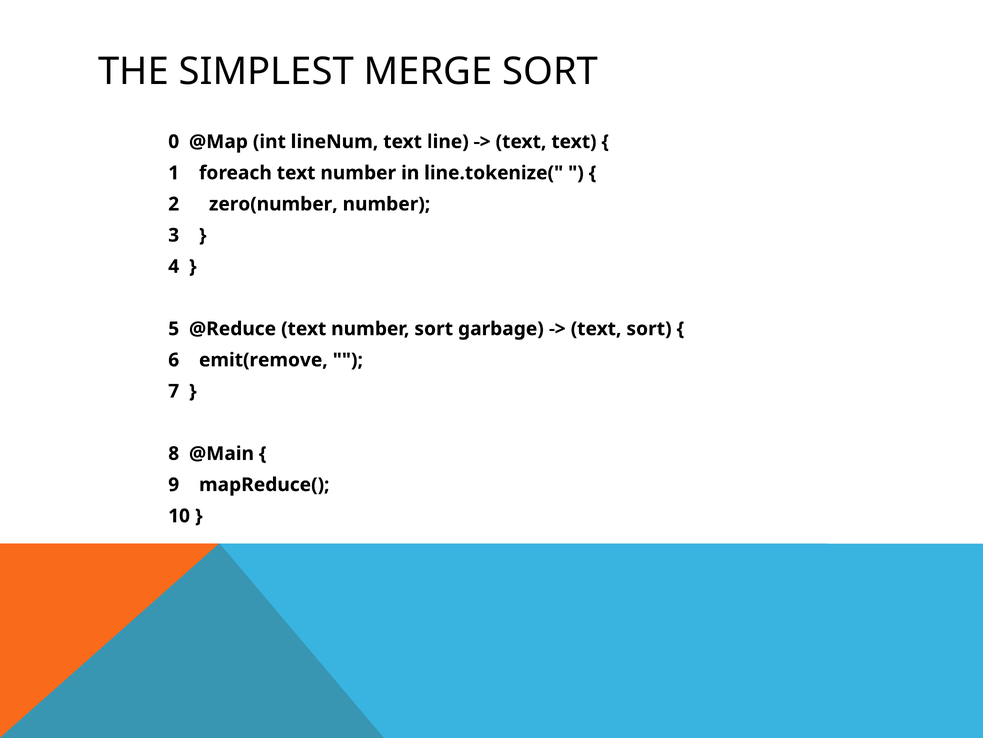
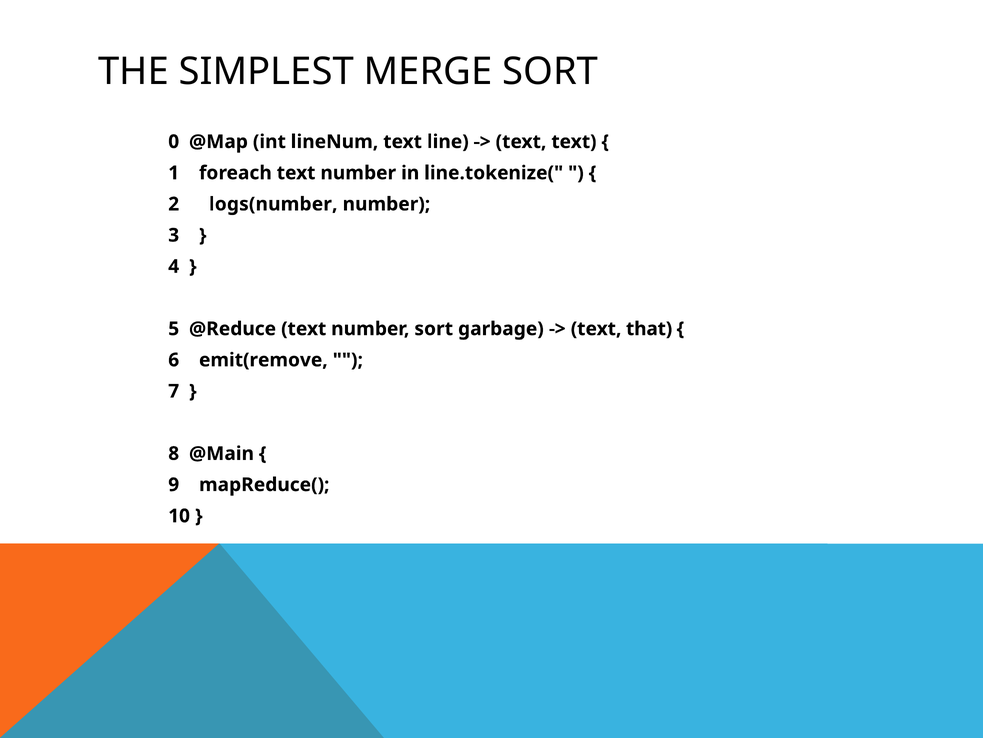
zero(number: zero(number -> logs(number (273, 204)
text sort: sort -> that (649, 329)
